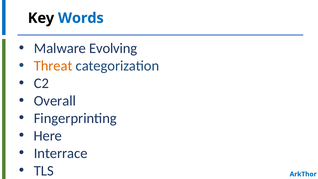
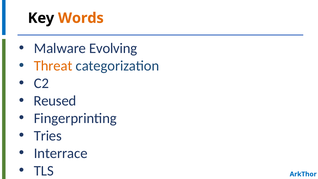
Words colour: blue -> orange (81, 18)
Overall: Overall -> Reused (55, 101)
Here: Here -> Tries (48, 136)
